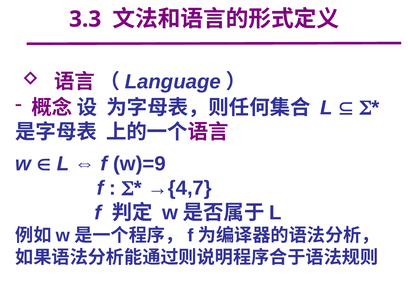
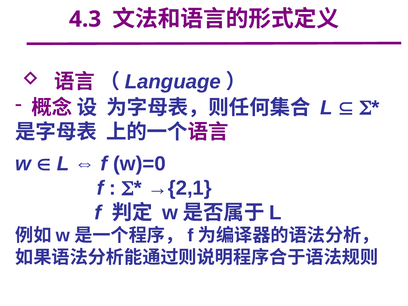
3.3: 3.3 -> 4.3 (85, 19)
w)=9: w)=9 -> w)=0 (139, 164)
→{4,7: →{4,7 -> →{2,1 (180, 188)
